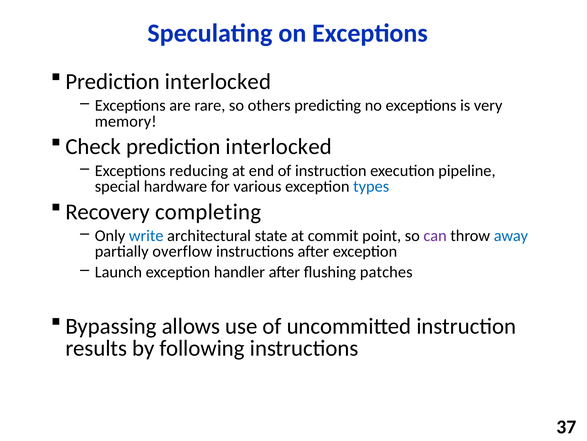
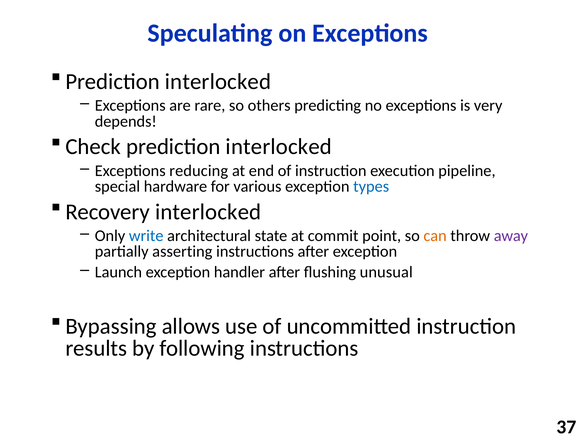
memory: memory -> depends (126, 121)
Recovery completing: completing -> interlocked (208, 211)
can colour: purple -> orange (435, 235)
away colour: blue -> purple (511, 235)
overflow: overflow -> asserting (182, 251)
patches: patches -> unusual (386, 272)
